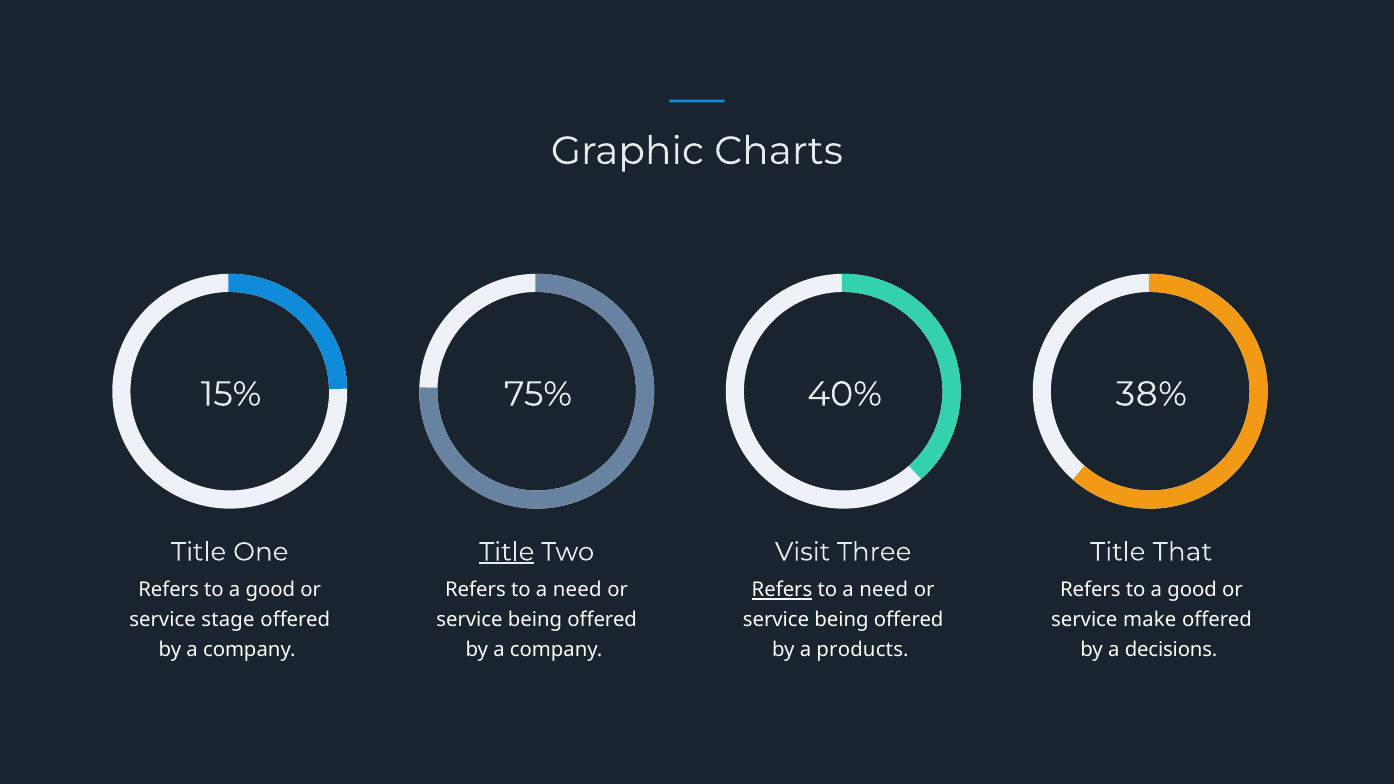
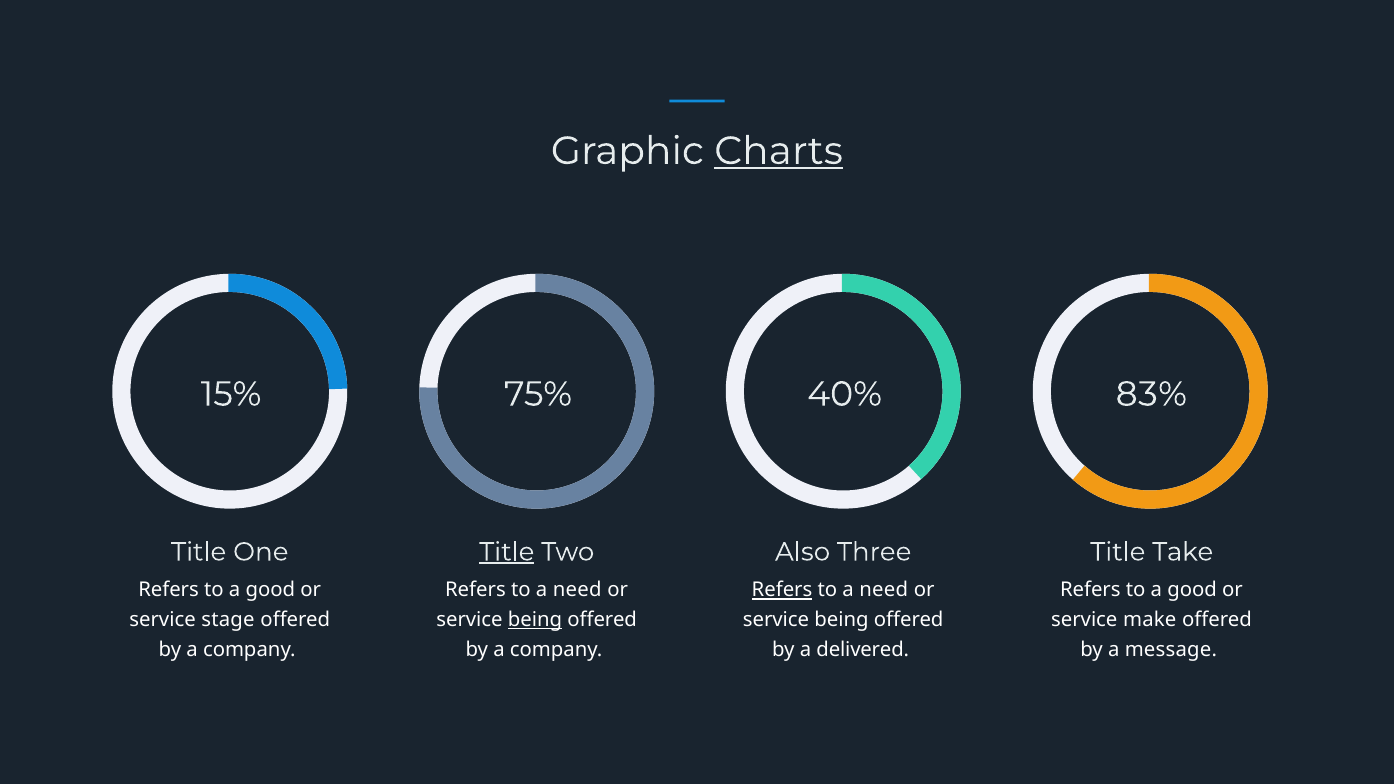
Charts underline: none -> present (779, 151)
38%: 38% -> 83% (1151, 394)
Visit: Visit -> Also (803, 552)
That: That -> Take (1183, 552)
being underline: none -> present (535, 620)
products: products -> delivered (863, 650)
decisions: decisions -> message (1171, 650)
